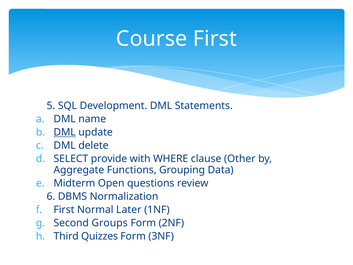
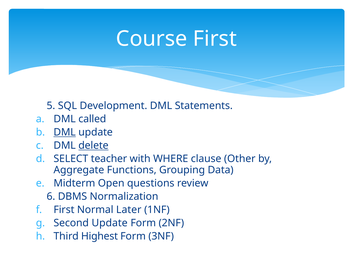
name: name -> called (92, 119)
delete underline: none -> present (93, 145)
provide: provide -> teacher (109, 159)
Second Groups: Groups -> Update (110, 223)
Quizzes: Quizzes -> Highest (100, 236)
